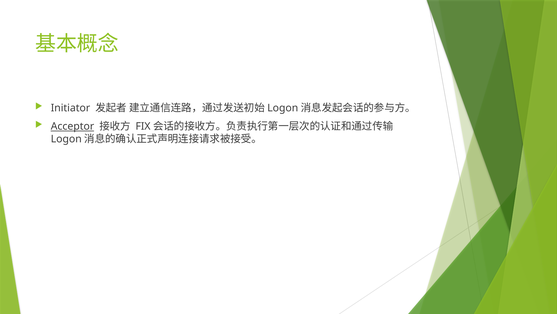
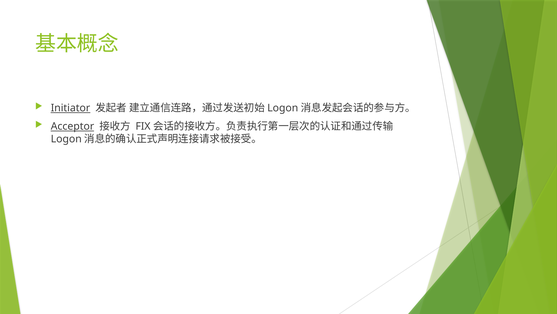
Initiator underline: none -> present (70, 108)
